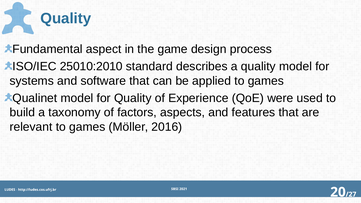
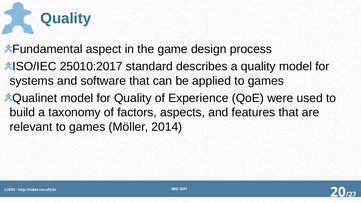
25010:2010: 25010:2010 -> 25010:2017 (91, 66)
2016: 2016 -> 2014 (167, 127)
